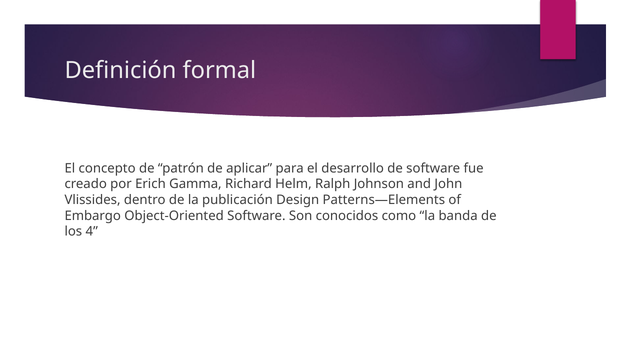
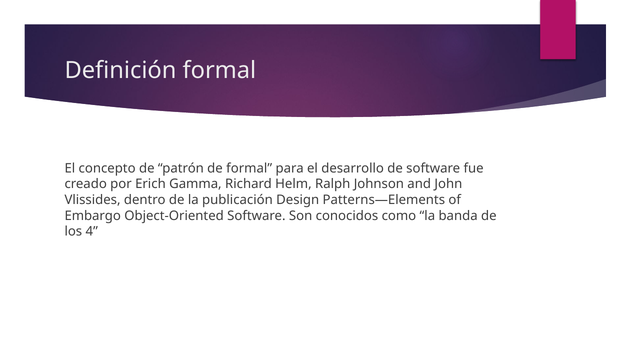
de aplicar: aplicar -> formal (249, 168)
